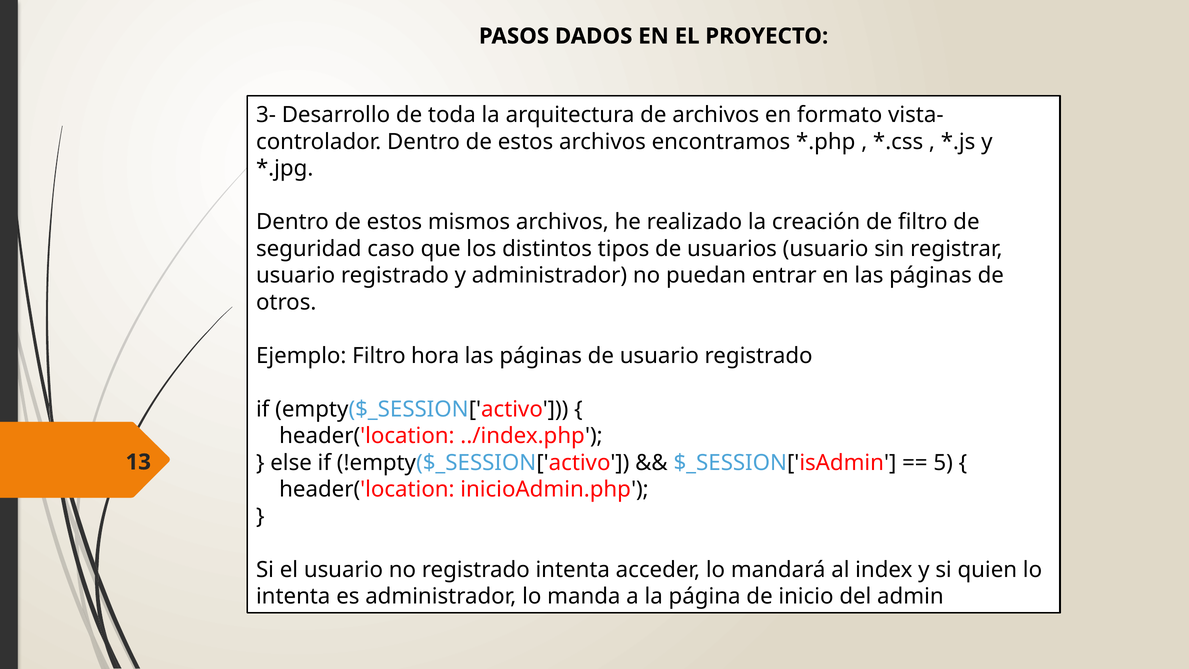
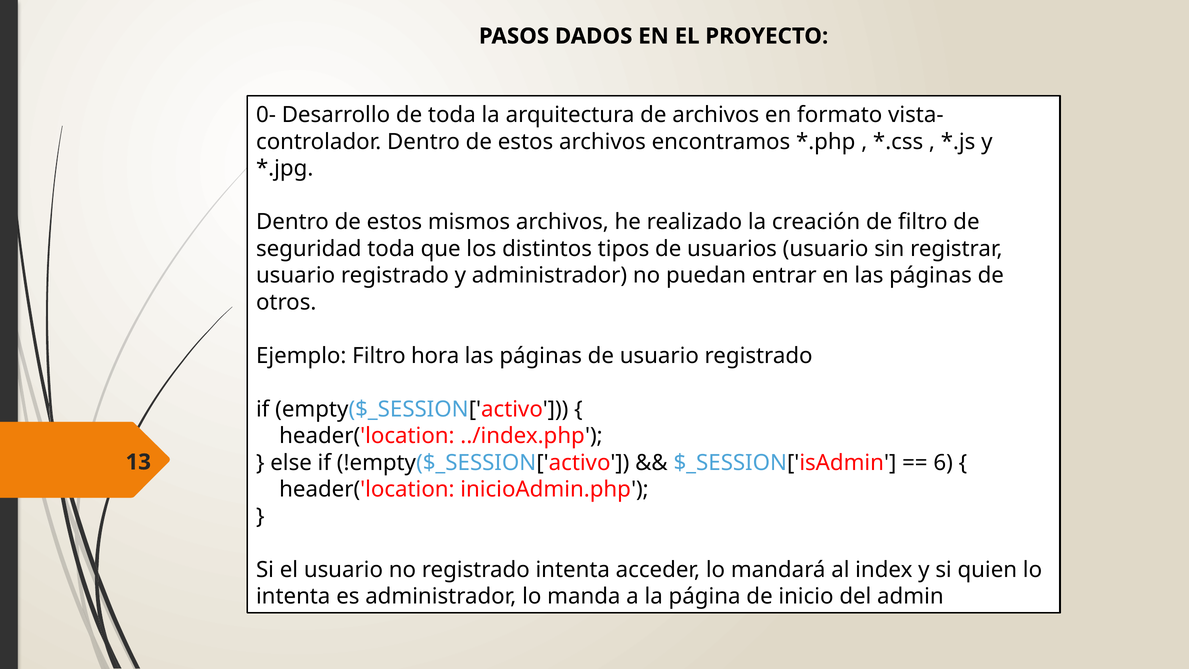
3-: 3- -> 0- (266, 115)
seguridad caso: caso -> toda (391, 249)
5: 5 -> 6 (943, 463)
